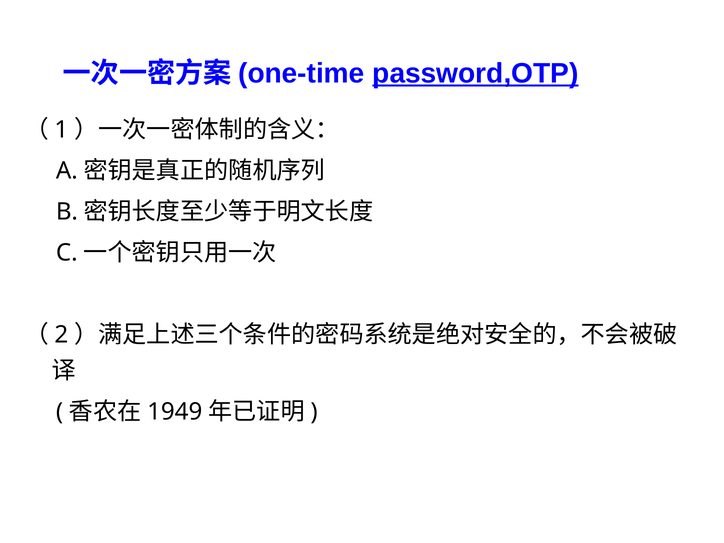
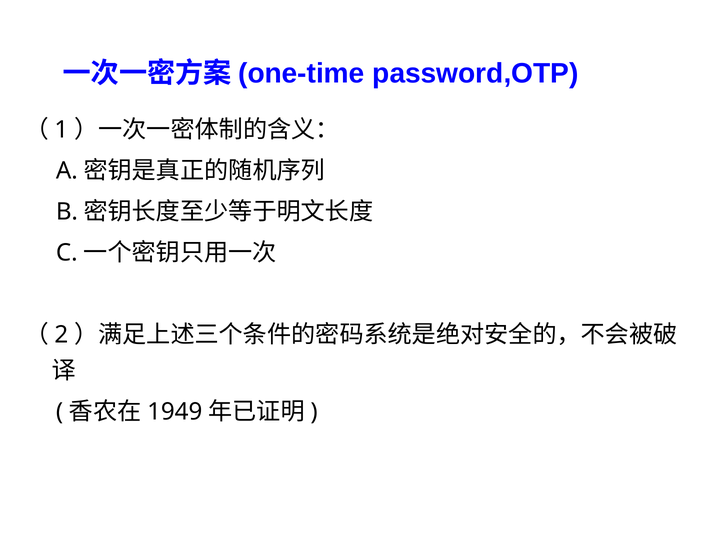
password,OTP underline: present -> none (475, 73)
